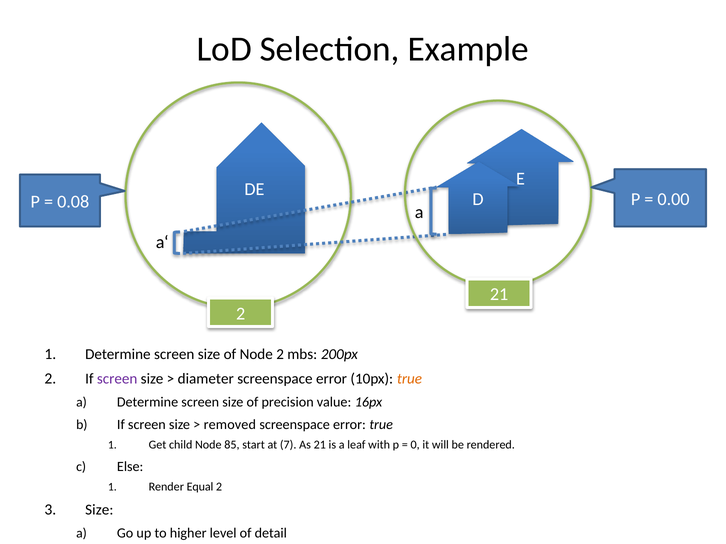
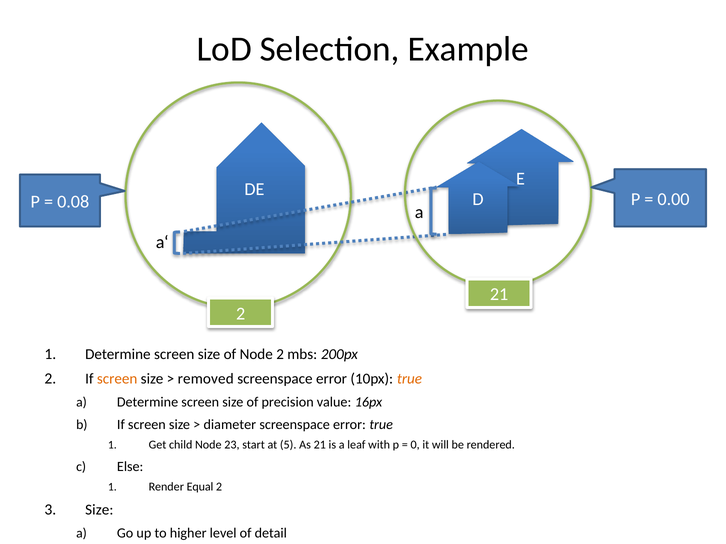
screen colour: purple -> orange (117, 379)
diameter: diameter -> removed (206, 379)
removed: removed -> diameter (230, 425)
85: 85 -> 23 (232, 445)
7: 7 -> 5 (288, 445)
